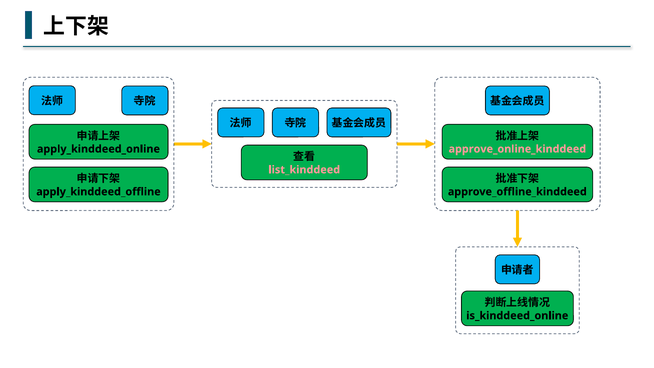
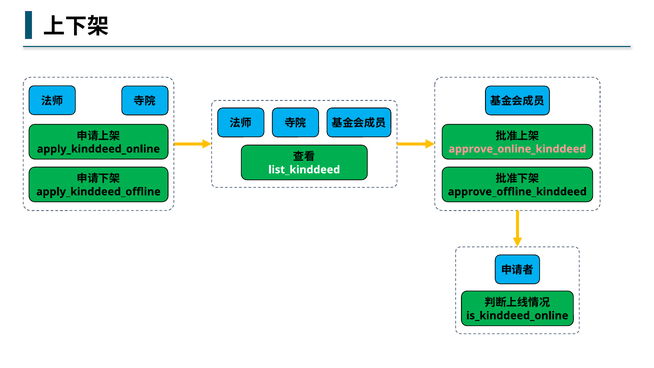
list_kinddeed colour: pink -> white (304, 170)
